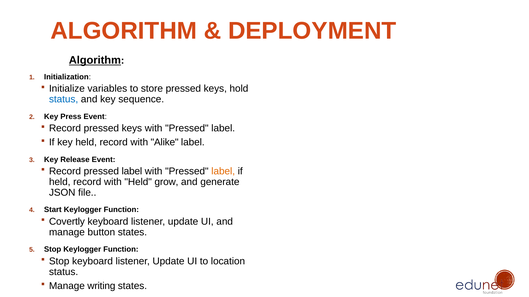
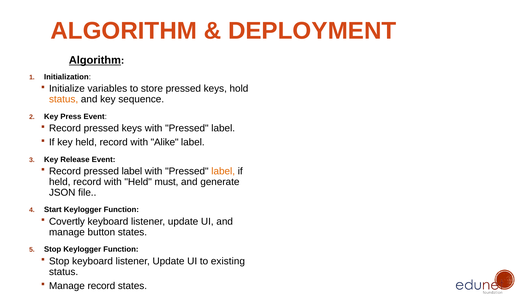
status colour: blue -> orange (64, 100)
grow: grow -> must (166, 182)
location: location -> existing (228, 262)
Manage writing: writing -> record (101, 286)
